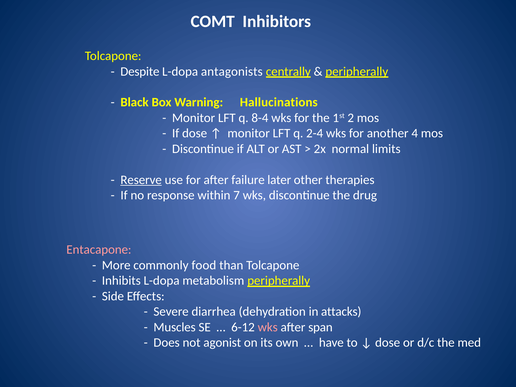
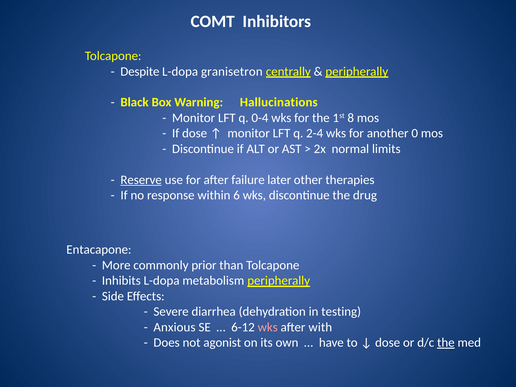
antagonists: antagonists -> granisetron (232, 71)
8-4: 8-4 -> 0-4 (260, 118)
2: 2 -> 8 (351, 118)
4: 4 -> 0 (415, 133)
7: 7 -> 6 (237, 195)
Entacapone colour: pink -> white (99, 250)
food: food -> prior (204, 265)
attacks: attacks -> testing (341, 312)
Muscles: Muscles -> Anxious (174, 327)
span: span -> with (320, 327)
the underline: none -> present (446, 343)
